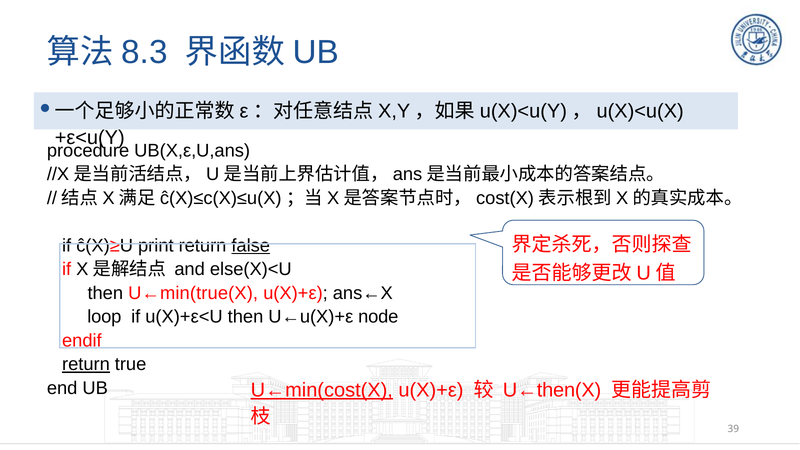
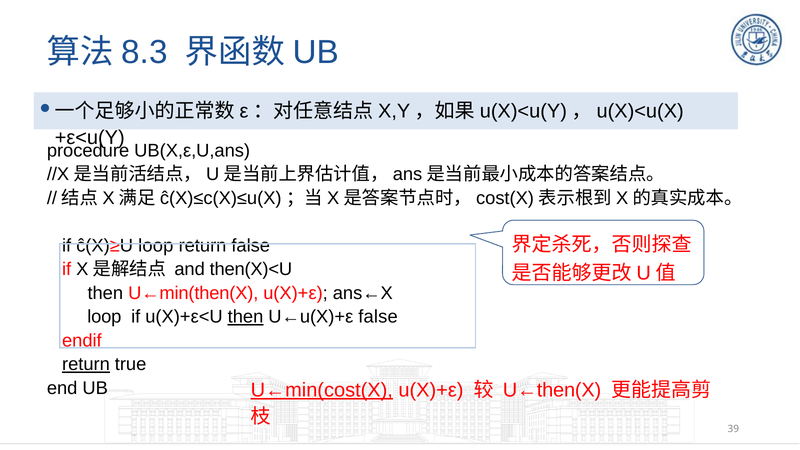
ĉ(X)≥U print: print -> loop (156, 246)
false underline: present -> none (251, 246)
else(X)<U: else(X)<U -> then(X)<U (251, 269)
U←min(true(X: U←min(true(X -> U←min(then(X (193, 293)
then underline: none -> present (246, 317)
U←u(X)+ε node: node -> false (378, 317)
